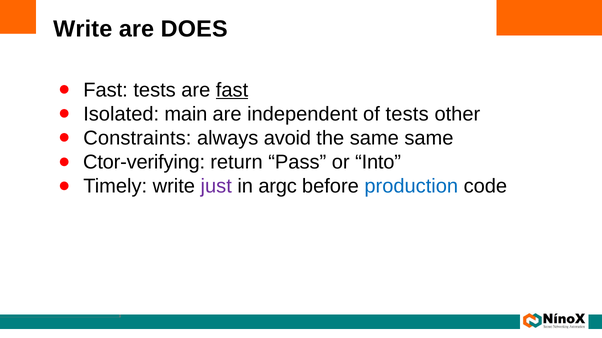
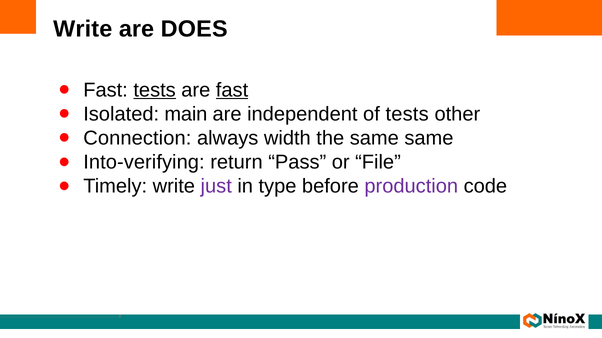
tests underline: none -> present (155, 90)
Constraints: Constraints -> Connection (137, 138)
avoid: avoid -> width (287, 138)
Ctor-verifying: Ctor-verifying -> Into-verifying (144, 162)
Into: Into -> File (378, 162)
argc: argc -> type (277, 186)
production colour: blue -> purple (411, 186)
